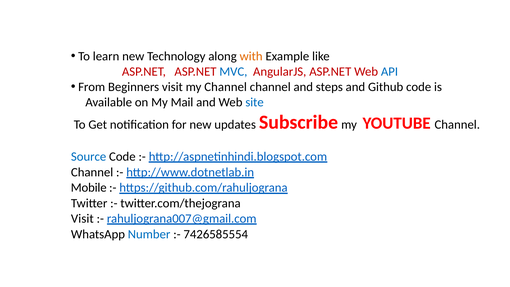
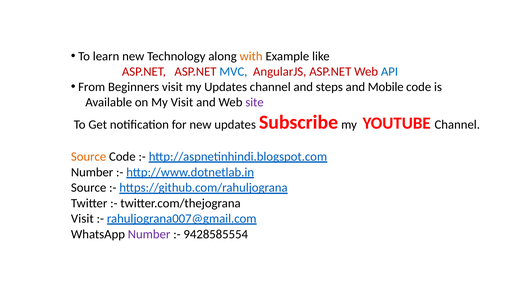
my Channel: Channel -> Updates (226, 87)
Github: Github -> Mobile (386, 87)
My Mail: Mail -> Visit (182, 102)
site colour: blue -> purple (255, 102)
Source colour: blue -> orange (89, 157)
Channel: Channel -> Number (92, 172)
Mobile: Mobile -> Source (89, 188)
Number colour: blue -> purple (149, 234)
7426585554: 7426585554 -> 9428585554 (216, 234)
